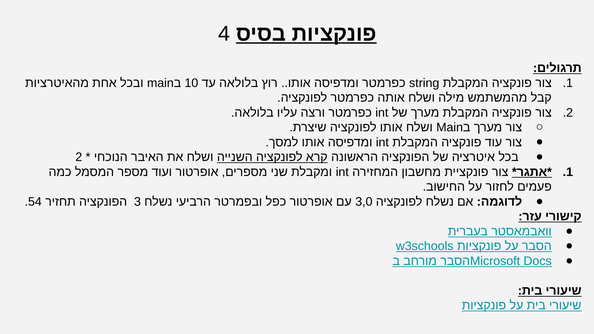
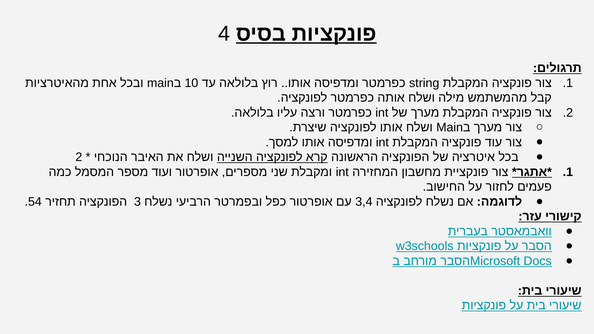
3,0: 3,0 -> 3,4 (364, 202)
